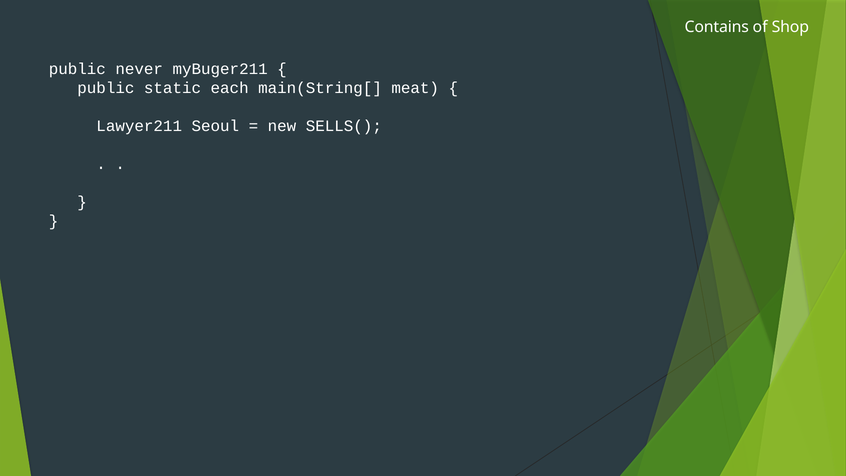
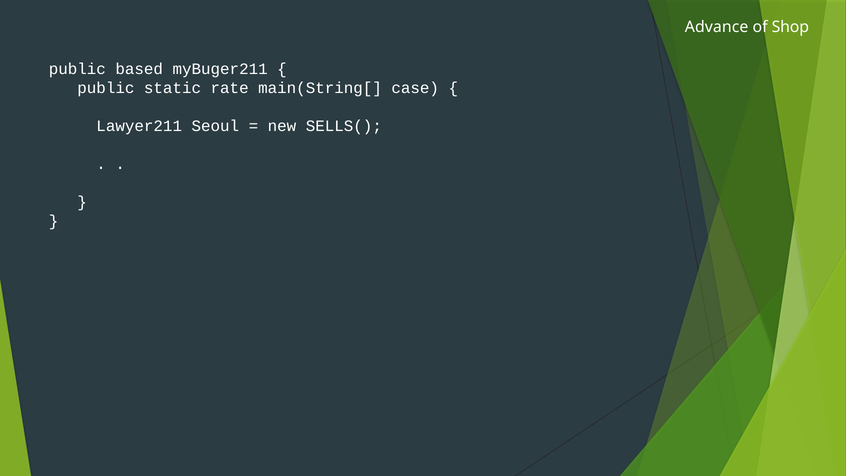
Contains: Contains -> Advance (717, 27)
never: never -> based (139, 69)
each: each -> rate (230, 88)
meat: meat -> case (415, 88)
